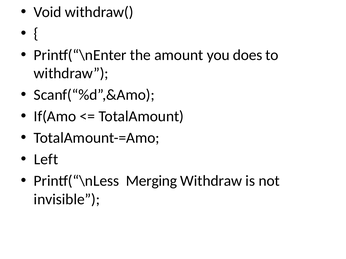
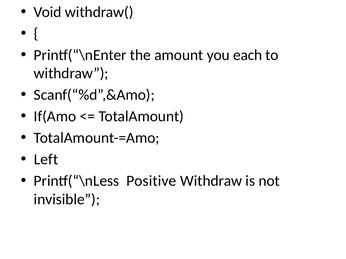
does: does -> each (248, 55)
Merging: Merging -> Positive (151, 181)
